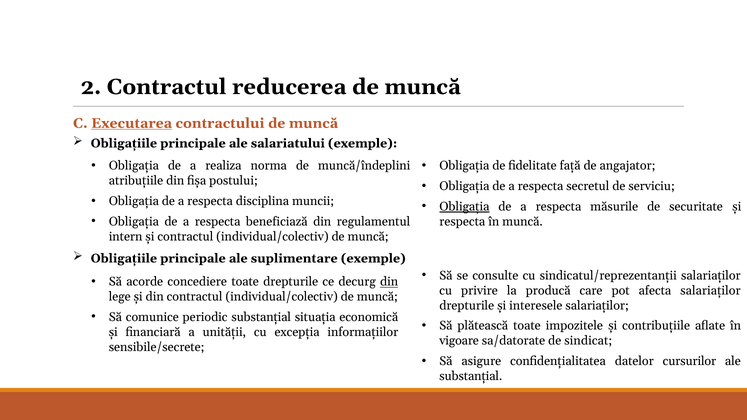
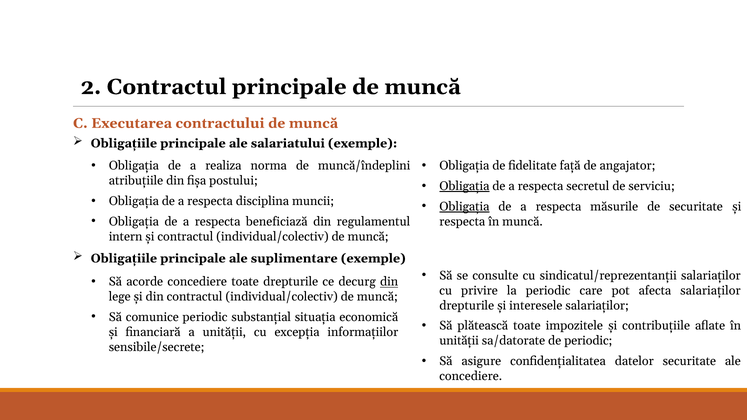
Contractul reducerea: reducerea -> principale (289, 87)
Executarea underline: present -> none (132, 123)
Obligația underline: none -> present (464, 186)
la producă: producă -> periodic (548, 291)
vigoare: vigoare -> unității (459, 341)
de sindicat: sindicat -> periodic (588, 341)
datelor cursurilor: cursurilor -> securitate (689, 361)
substanțial: substanțial -> concediere (471, 376)
